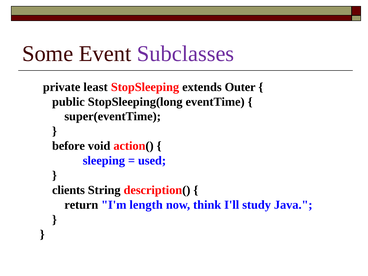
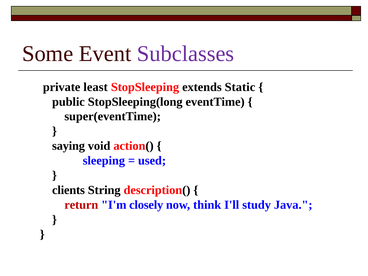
Outer: Outer -> Static (240, 87)
before: before -> saying (69, 146)
return colour: black -> red (81, 205)
length: length -> closely (146, 205)
